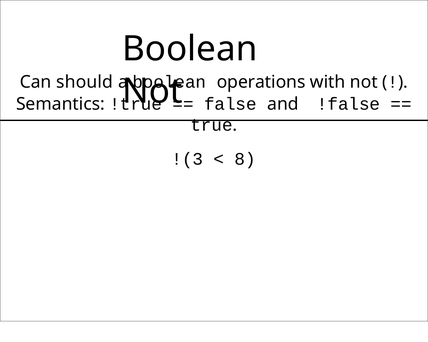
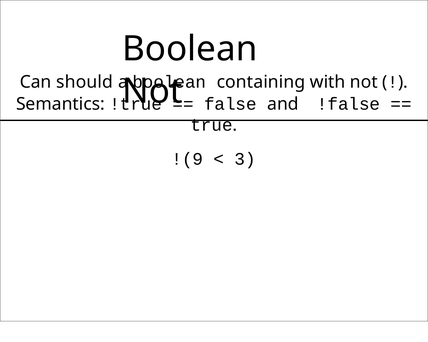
operations: operations -> containing (261, 82)
!(3: !(3 -> !(9 (187, 159)
8: 8 -> 3 (245, 159)
